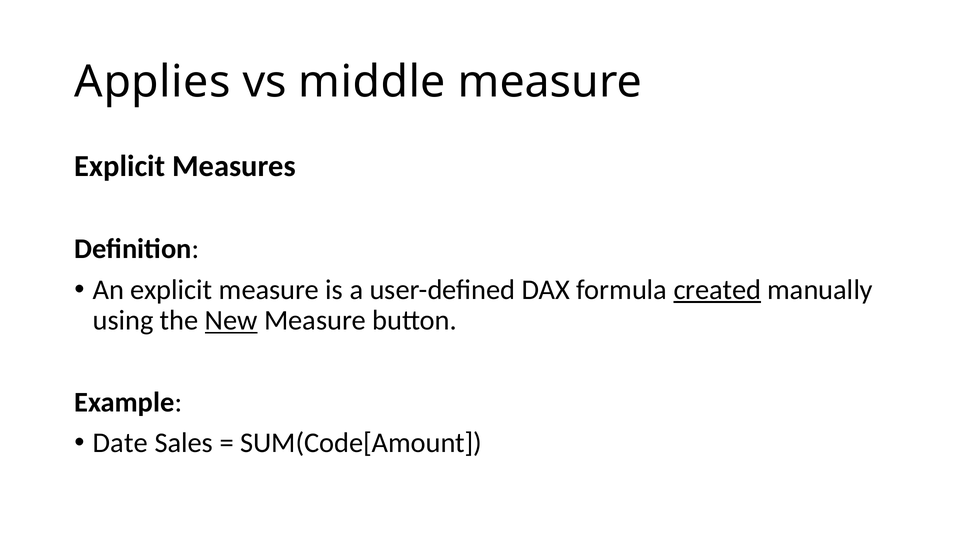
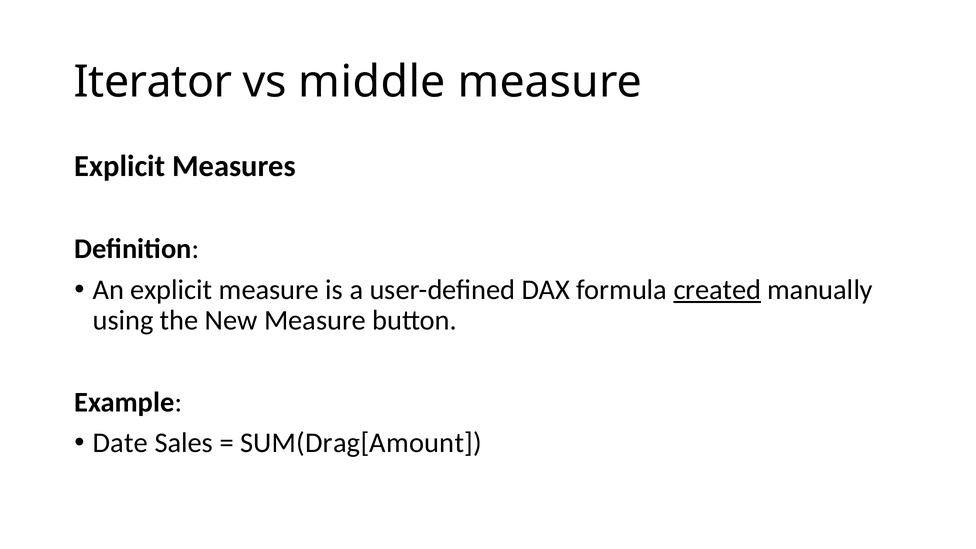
Applies: Applies -> Iterator (153, 82)
New underline: present -> none (231, 320)
SUM(Code[Amount: SUM(Code[Amount -> SUM(Drag[Amount (361, 443)
